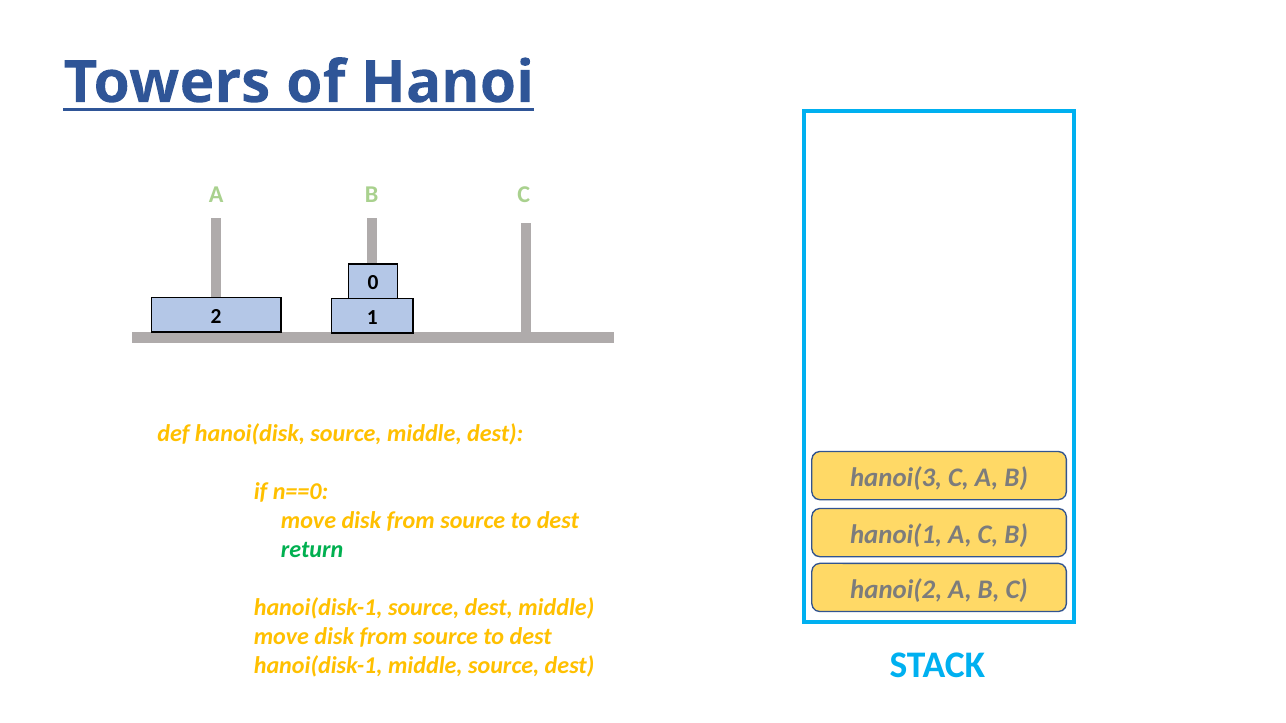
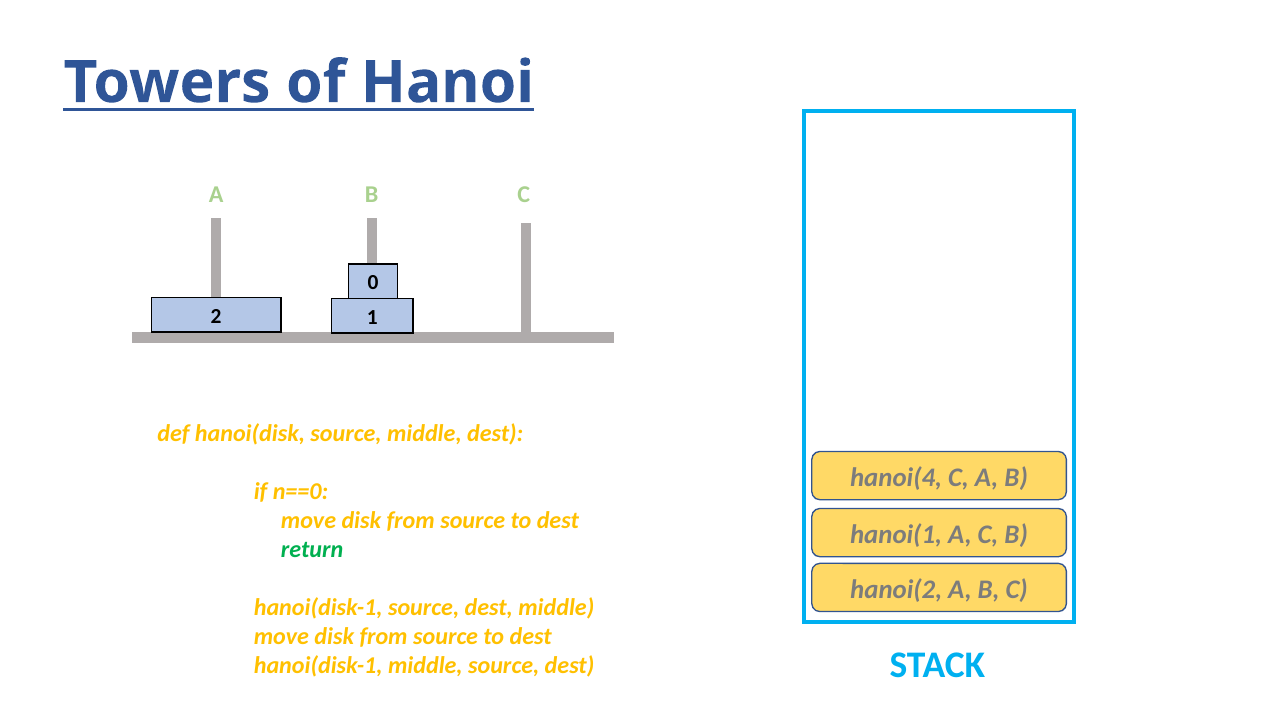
hanoi(3: hanoi(3 -> hanoi(4 (896, 478)
